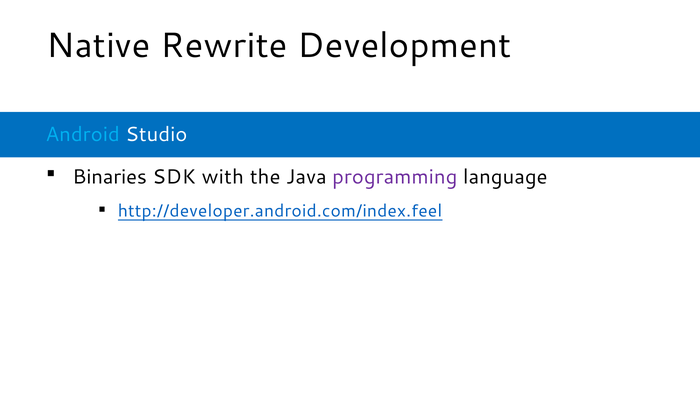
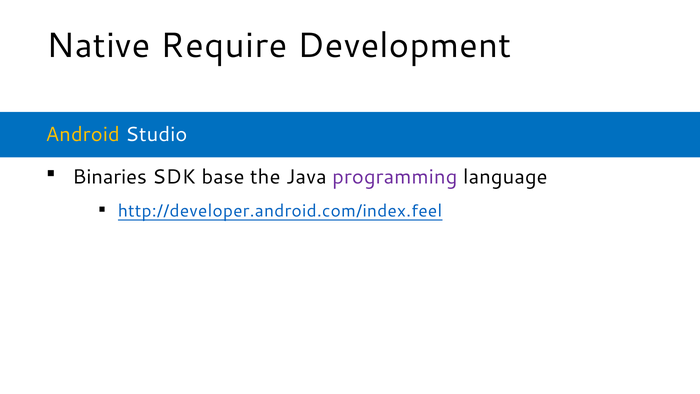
Rewrite: Rewrite -> Require (224, 45)
Android colour: light blue -> yellow (83, 134)
with: with -> base (223, 177)
